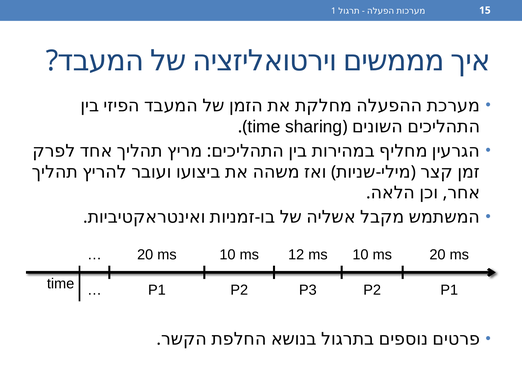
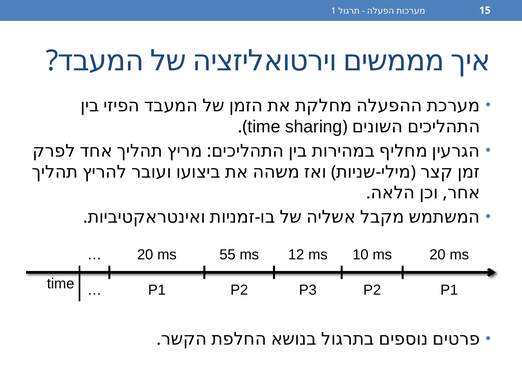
20 ms 10: 10 -> 55 (228, 254)
